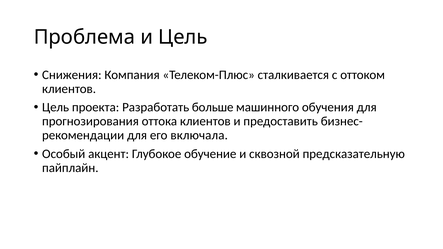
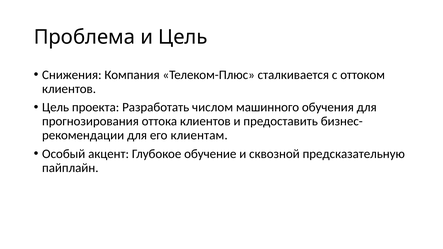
больше: больше -> числом (213, 107)
включала: включала -> клиентам (199, 135)
